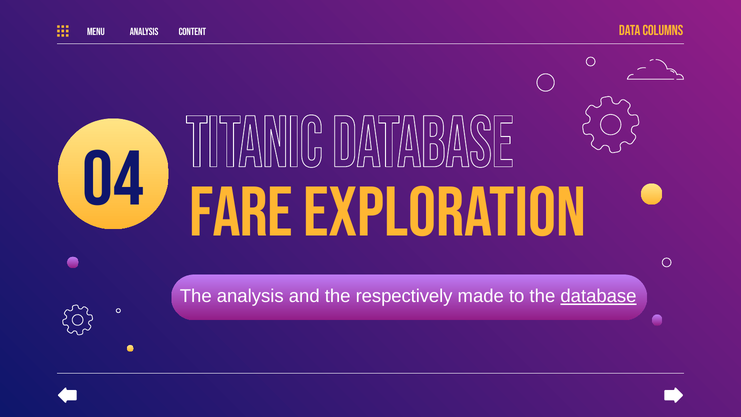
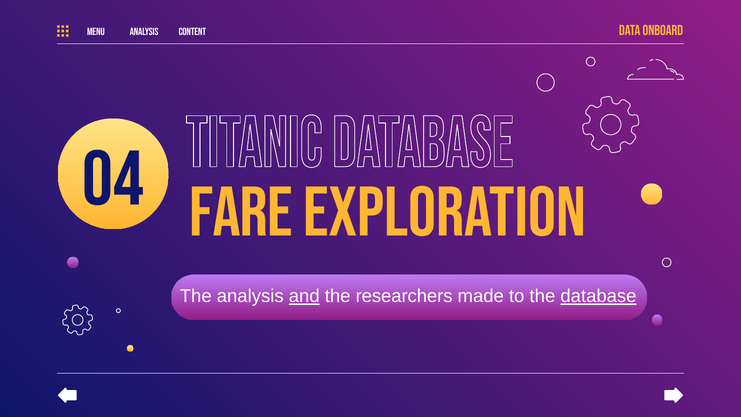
COLUMNS: COLUMNS -> ONBOARD (663, 30)
and underline: none -> present (304, 296)
respectively: respectively -> researchers (404, 296)
